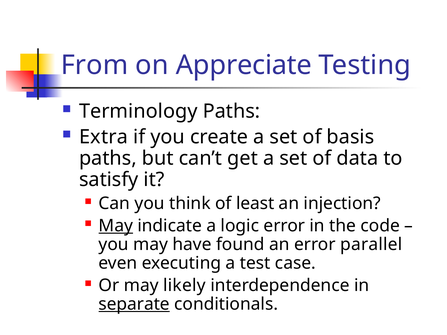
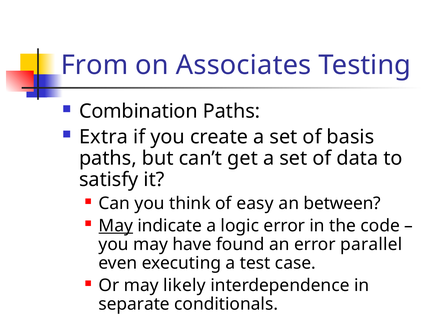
Appreciate: Appreciate -> Associates (244, 65)
Terminology: Terminology -> Combination (138, 111)
least: least -> easy (255, 204)
injection: injection -> between (342, 204)
separate underline: present -> none (134, 304)
